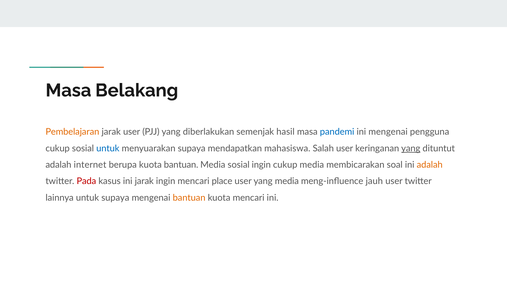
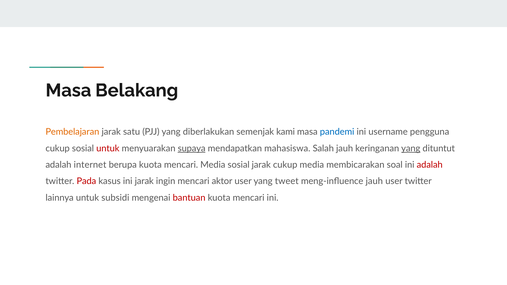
jarak user: user -> satu (132, 132)
hasil: hasil -> kami (286, 132)
ini mengenai: mengenai -> username (388, 132)
untuk colour: blue -> red (108, 148)
supaya underline: none -> present (192, 148)
Salah user: user -> jauh (345, 148)
berupa kuota bantuan: bantuan -> mencari (181, 165)
sosial ingin: ingin -> jarak (261, 165)
adalah colour: orange -> red (430, 165)
place: place -> aktor (222, 181)
yang media: media -> tweet (287, 181)
untuk supaya: supaya -> subsidi (115, 198)
bantuan colour: orange -> red (189, 198)
